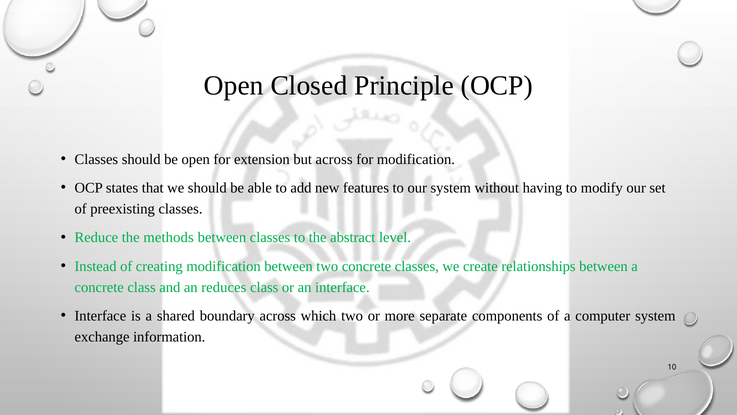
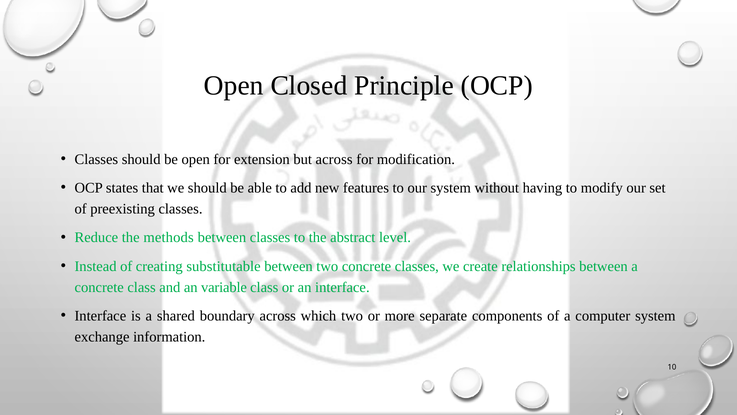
creating modification: modification -> substitutable (224, 266)
reduces: reduces -> variable (224, 287)
